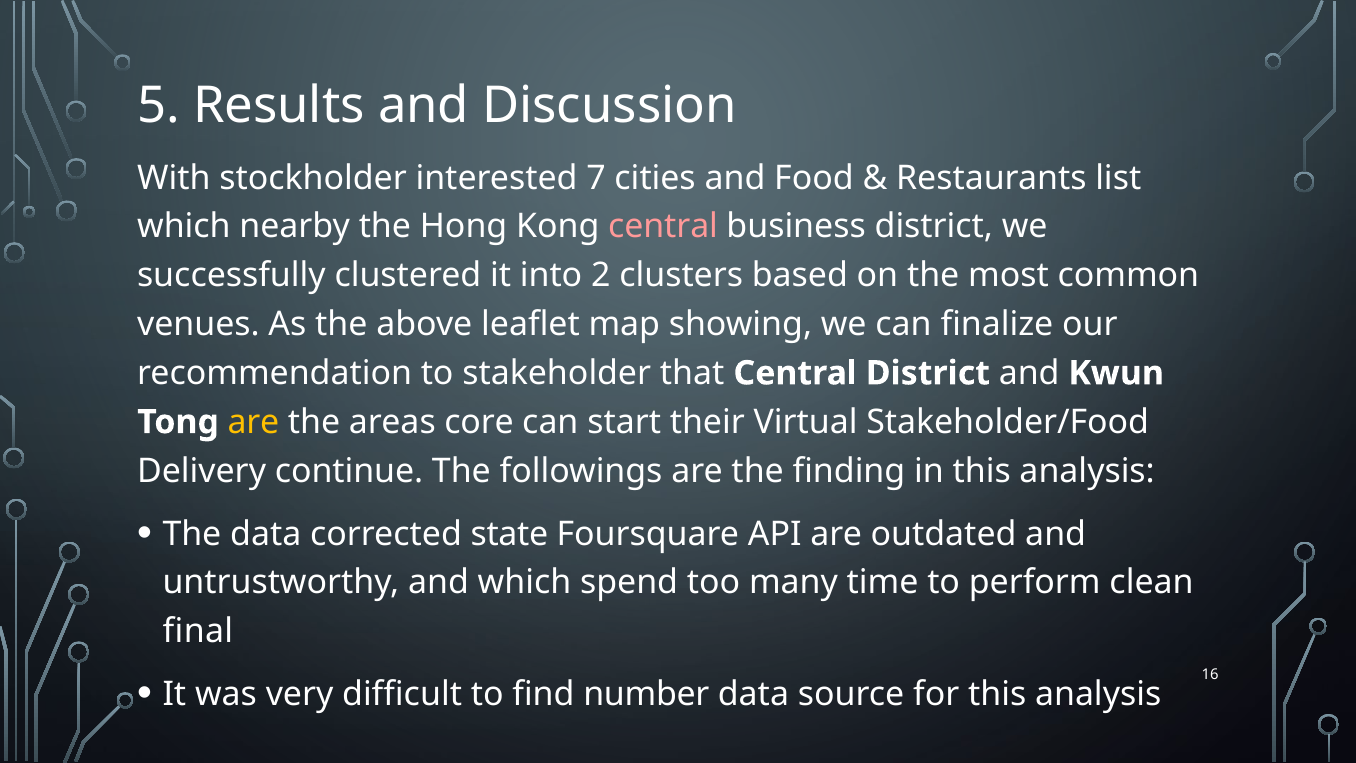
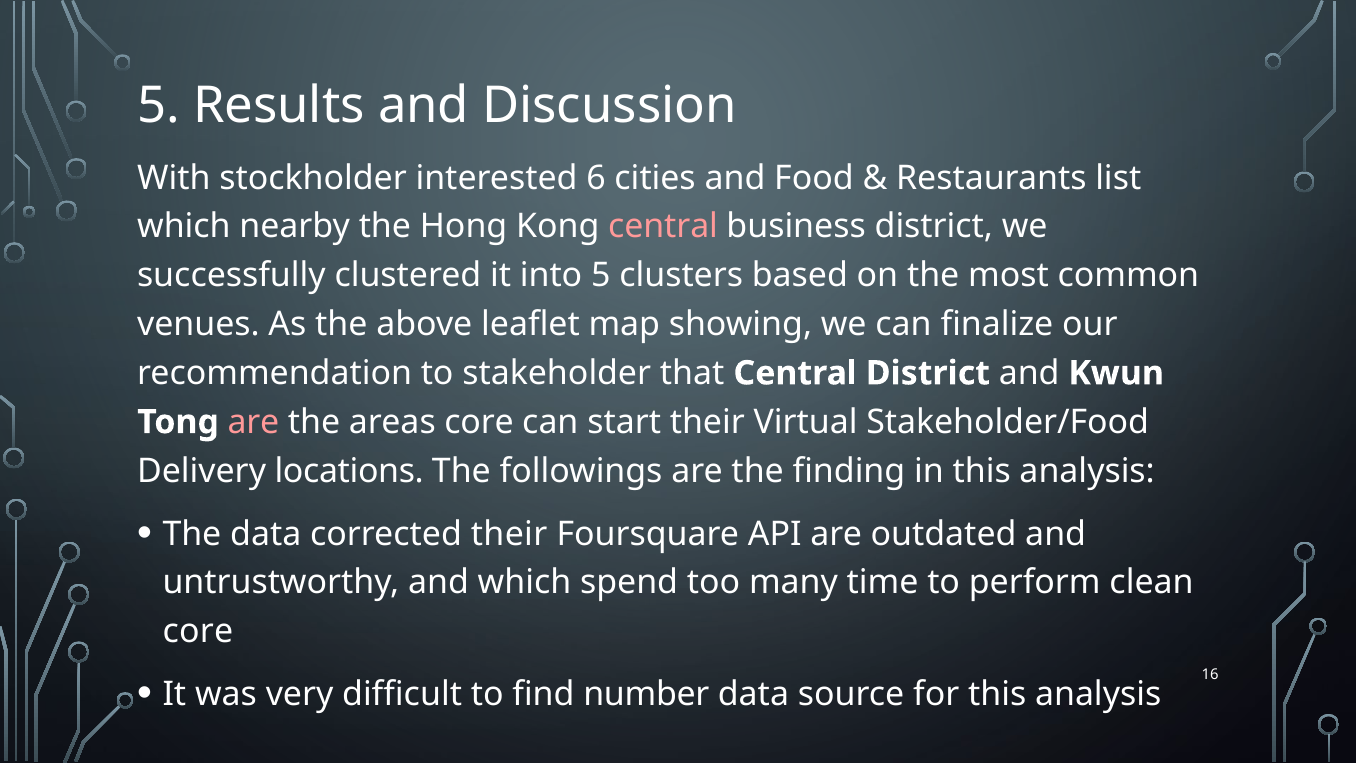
7: 7 -> 6 (596, 178)
into 2: 2 -> 5 (601, 275)
are colour: yellow -> pink (253, 422)
continue: continue -> locations (349, 471)
corrected state: state -> their (509, 534)
final: final -> core (198, 631)
